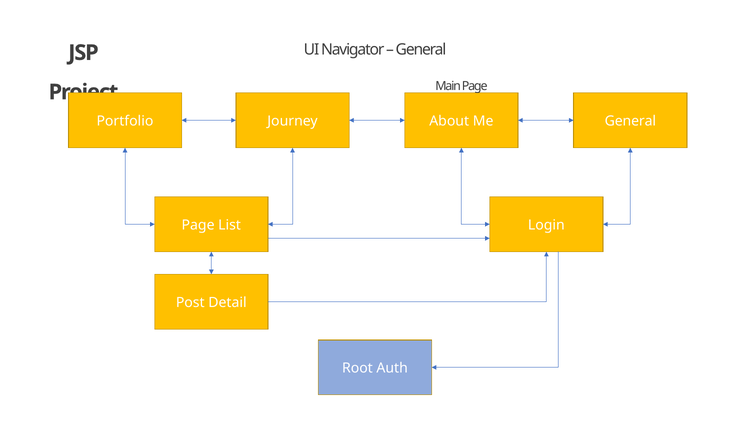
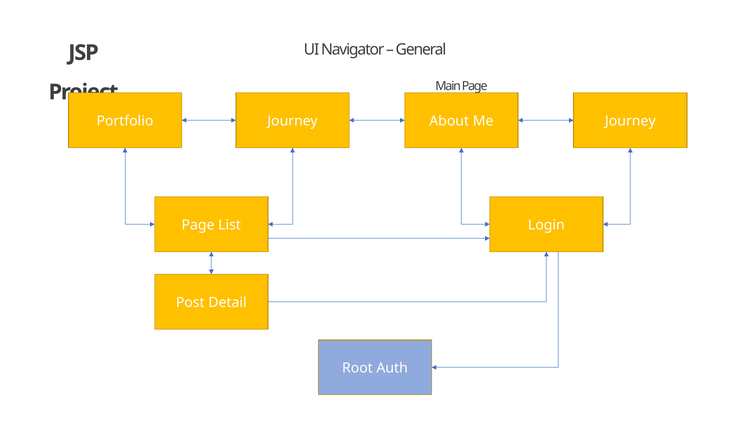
Me General: General -> Journey (630, 121)
